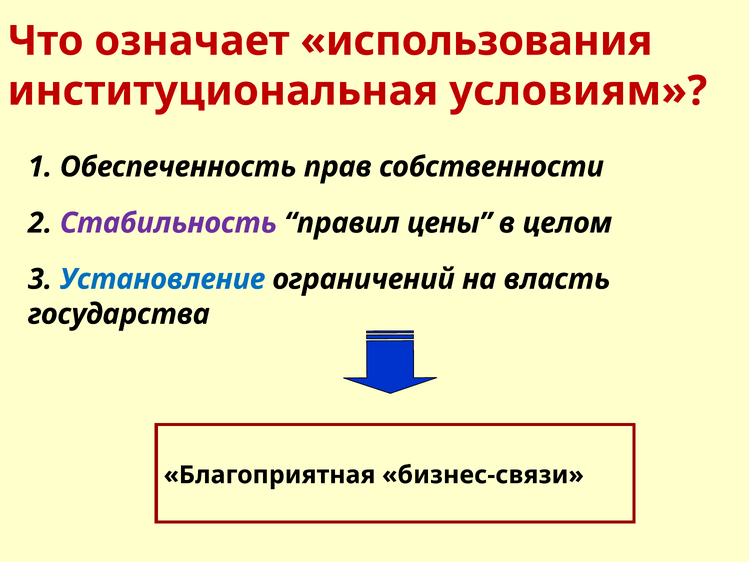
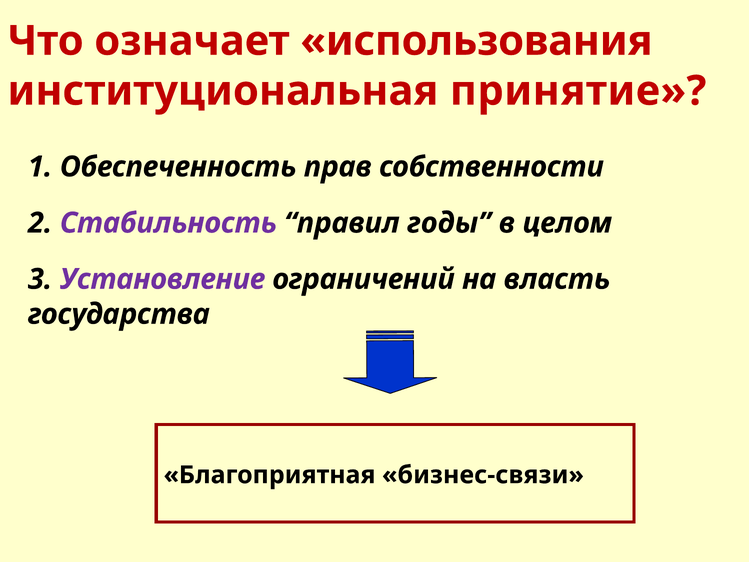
условиям: условиям -> принятие (578, 91)
цены: цены -> годы (449, 223)
Установление colour: blue -> purple (162, 279)
